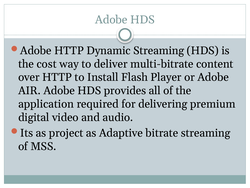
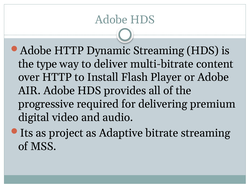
cost: cost -> type (47, 64)
application: application -> progressive (46, 104)
